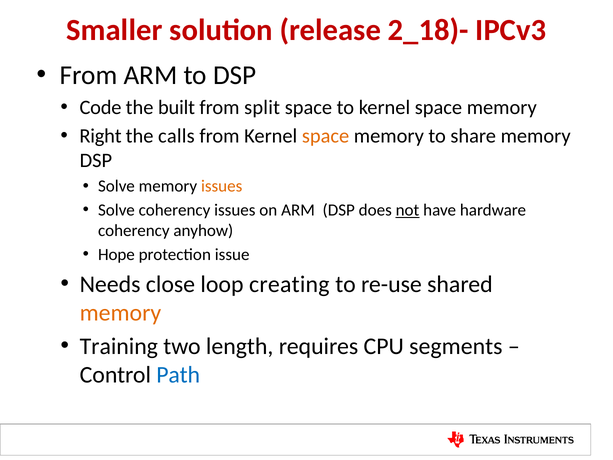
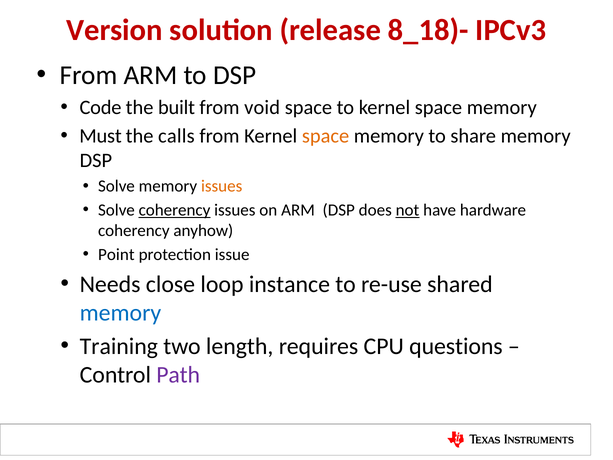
Smaller: Smaller -> Version (114, 30)
2_18)-: 2_18)- -> 8_18)- (428, 30)
split: split -> void (262, 107)
Right: Right -> Must (101, 136)
coherency underline: none -> present (174, 210)
Hope: Hope -> Point (116, 254)
creating: creating -> instance (289, 284)
memory colour: orange -> blue (120, 313)
segments: segments -> questions (456, 346)
Path colour: blue -> purple (178, 375)
